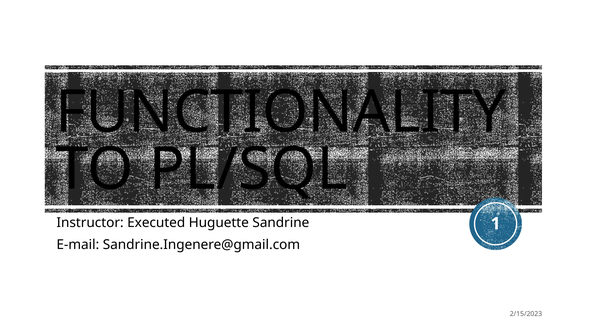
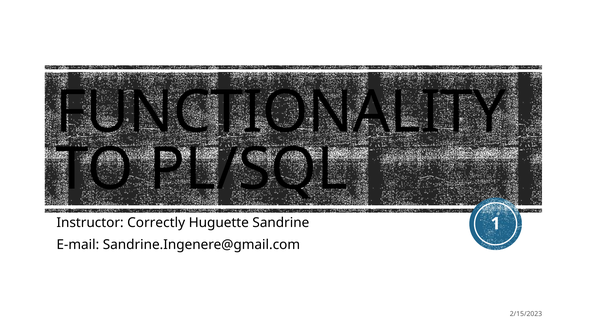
Executed: Executed -> Correctly (156, 223)
